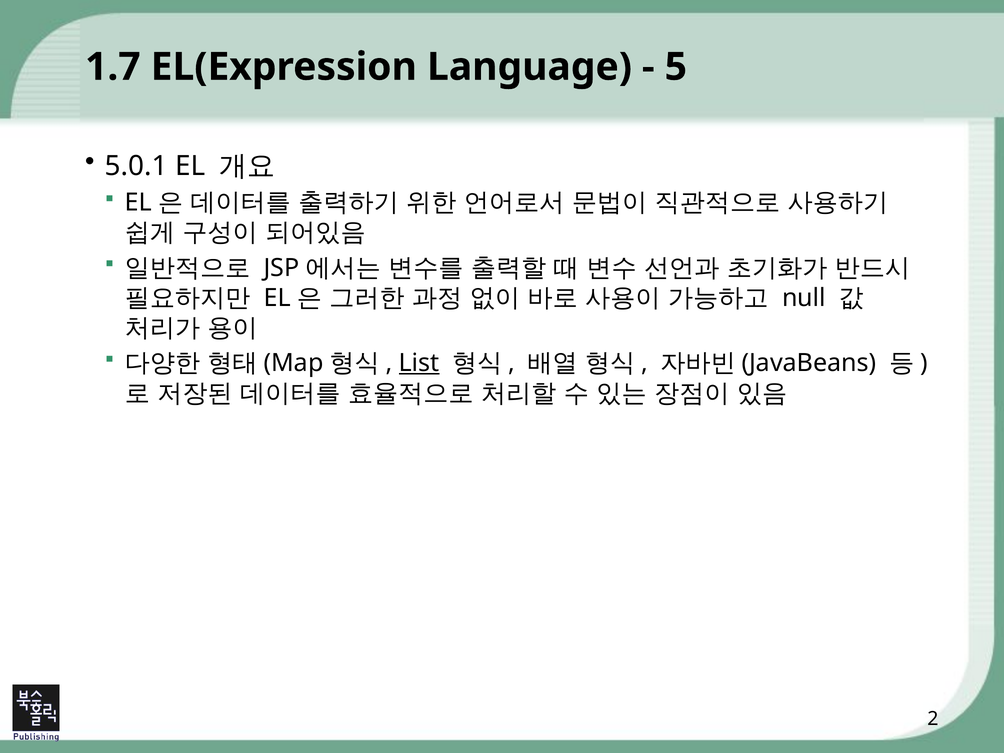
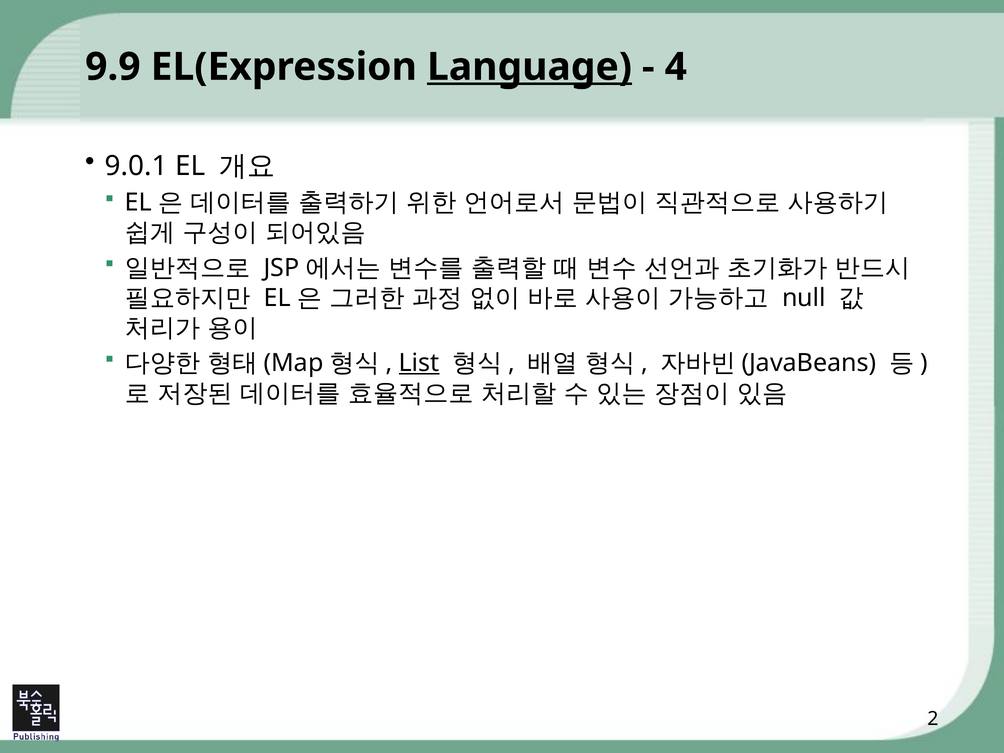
1.7: 1.7 -> 9.9 (113, 67)
Language underline: none -> present (529, 67)
5: 5 -> 4 (676, 67)
5.0.1: 5.0.1 -> 9.0.1 (136, 166)
